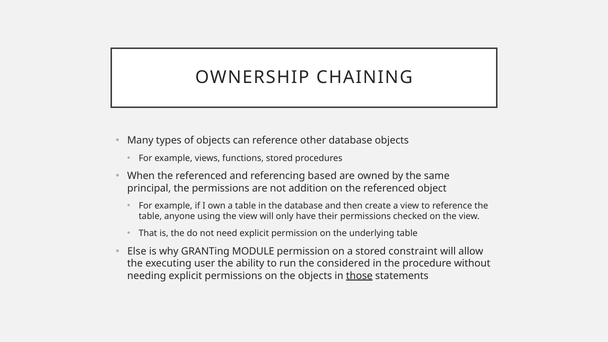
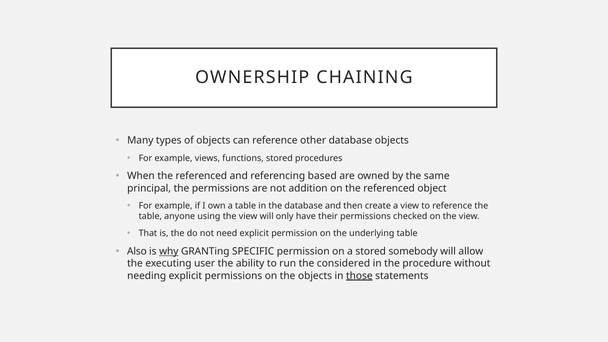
Else: Else -> Also (137, 251)
why underline: none -> present (169, 251)
MODULE: MODULE -> SPECIFIC (253, 251)
constraint: constraint -> somebody (413, 251)
